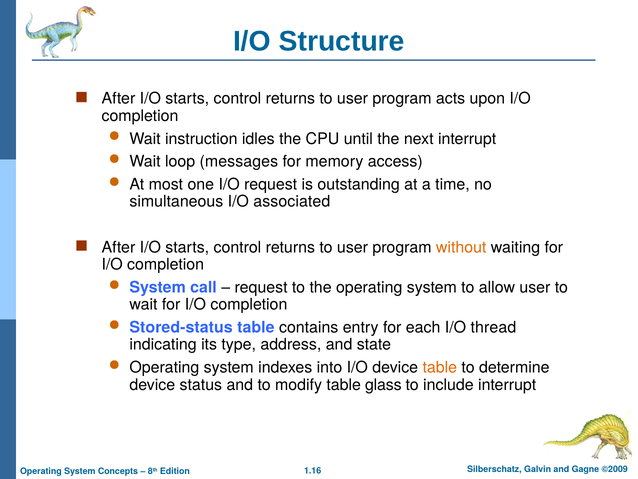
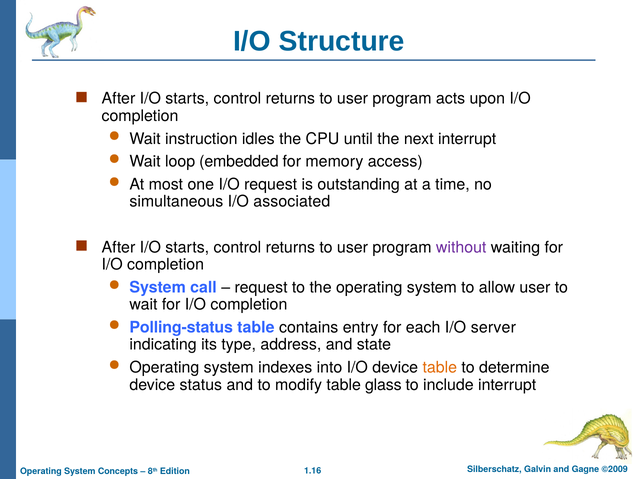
messages: messages -> embedded (239, 161)
without colour: orange -> purple (461, 247)
Stored-status: Stored-status -> Polling-status (181, 327)
thread: thread -> server (493, 327)
